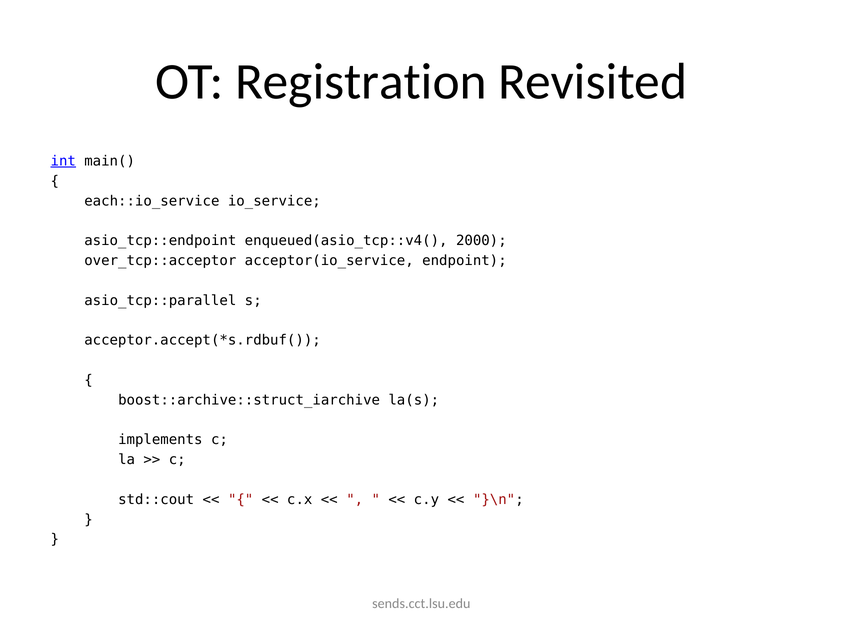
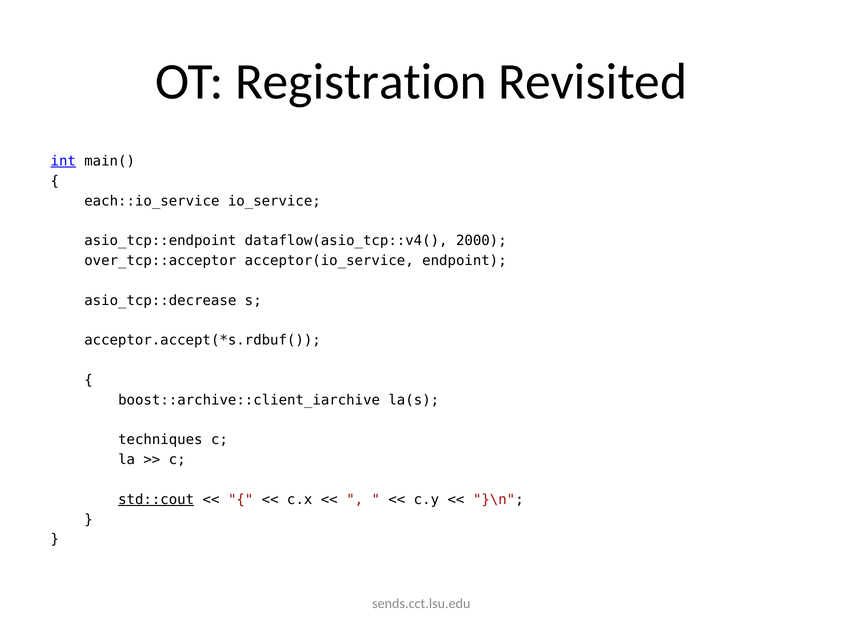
enqueued(asio_tcp::v4(: enqueued(asio_tcp::v4( -> dataflow(asio_tcp::v4( (346, 241)
asio_tcp::parallel: asio_tcp::parallel -> asio_tcp::decrease (160, 301)
boost::archive::struct_iarchive: boost::archive::struct_iarchive -> boost::archive::client_iarchive (249, 400)
implements: implements -> techniques (160, 440)
std::cout underline: none -> present (156, 500)
